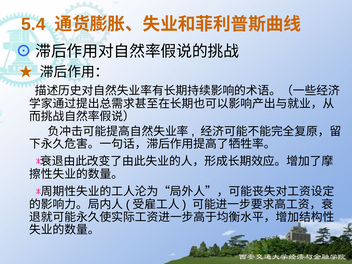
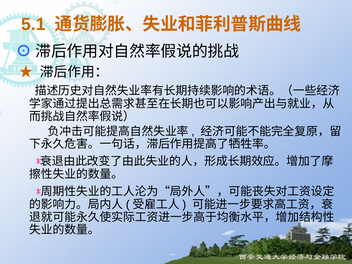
5.4: 5.4 -> 5.1 (33, 24)
